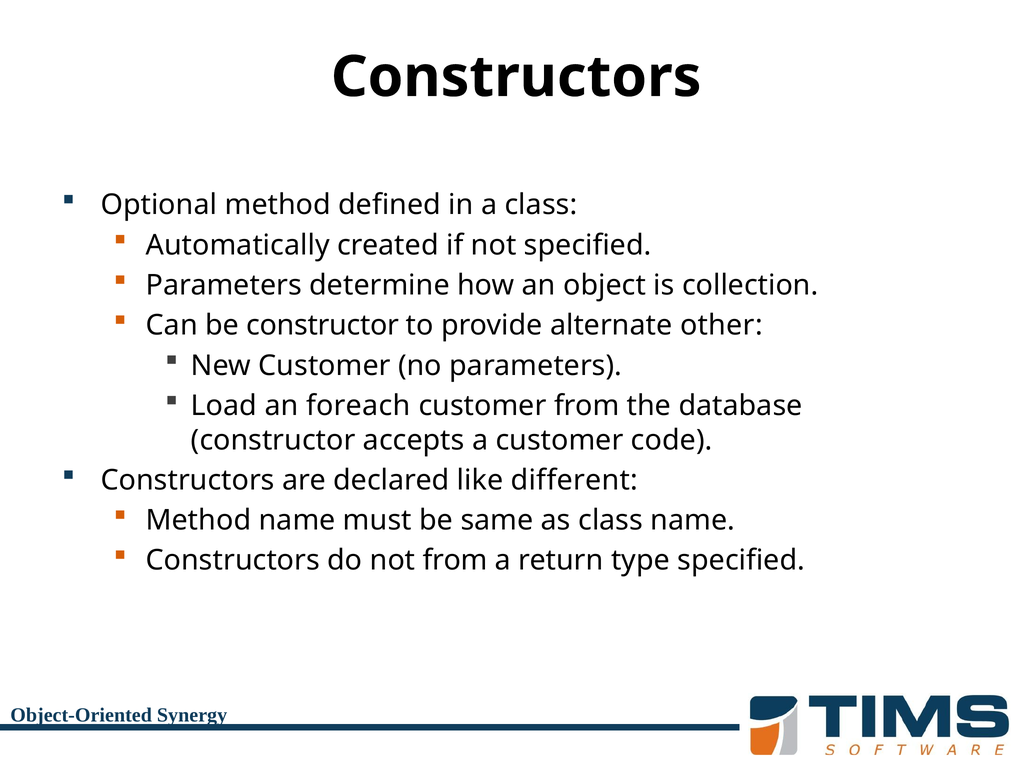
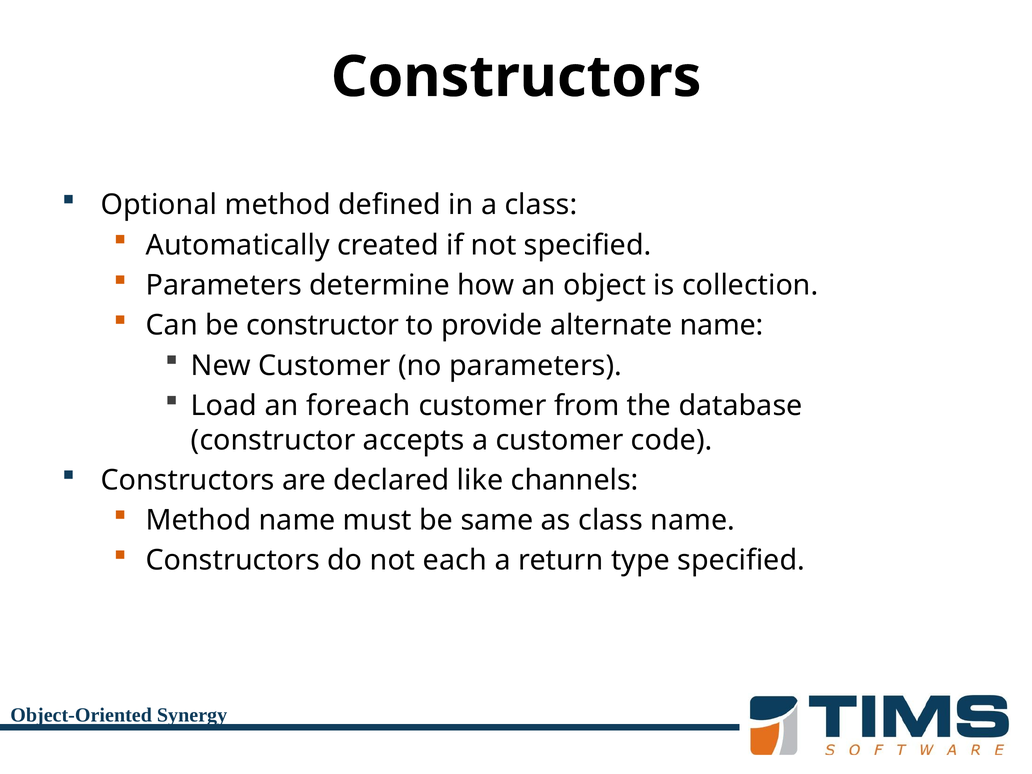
alternate other: other -> name (722, 325)
different: different -> channels (575, 480)
not from: from -> each (455, 561)
